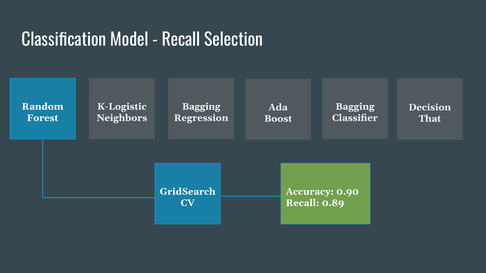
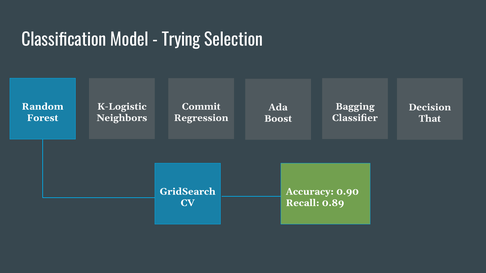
Recall: Recall -> Trying (181, 40)
Bagging: Bagging -> Commit (201, 107)
